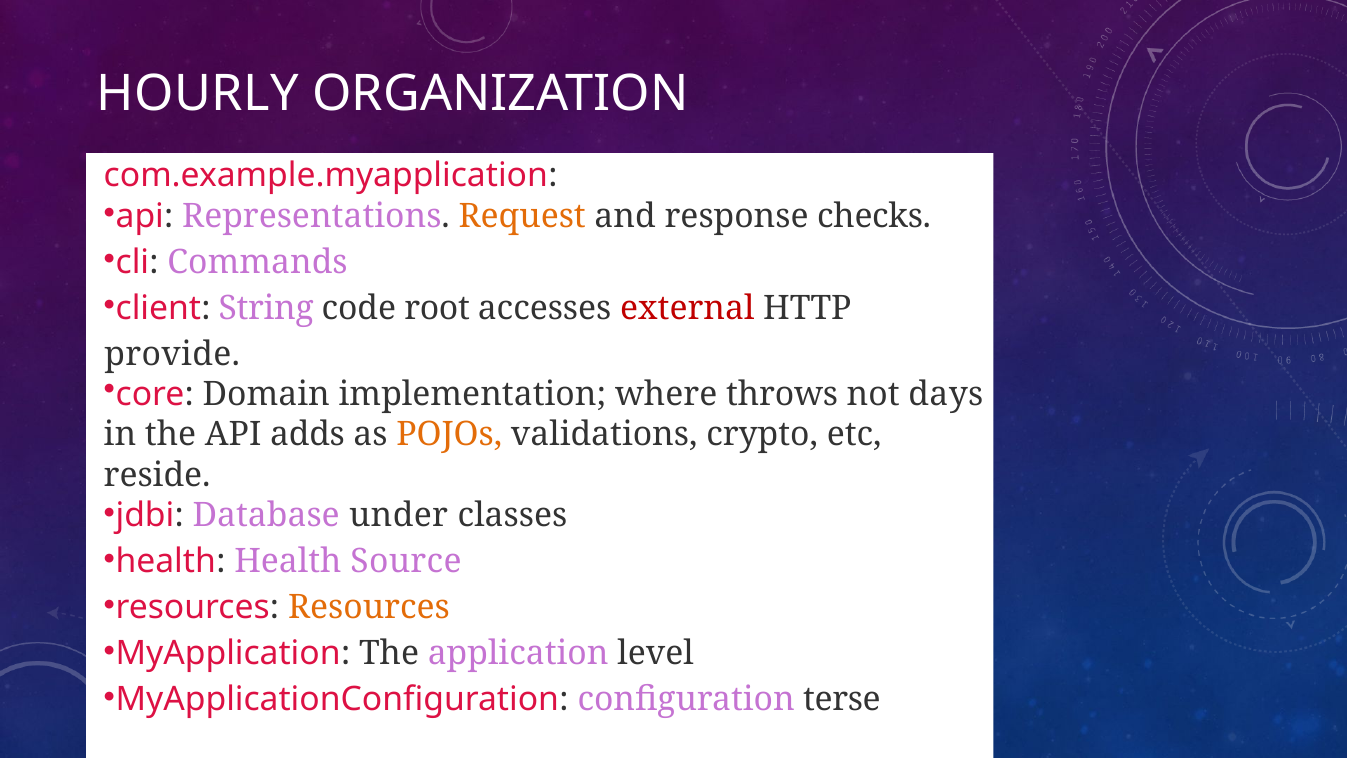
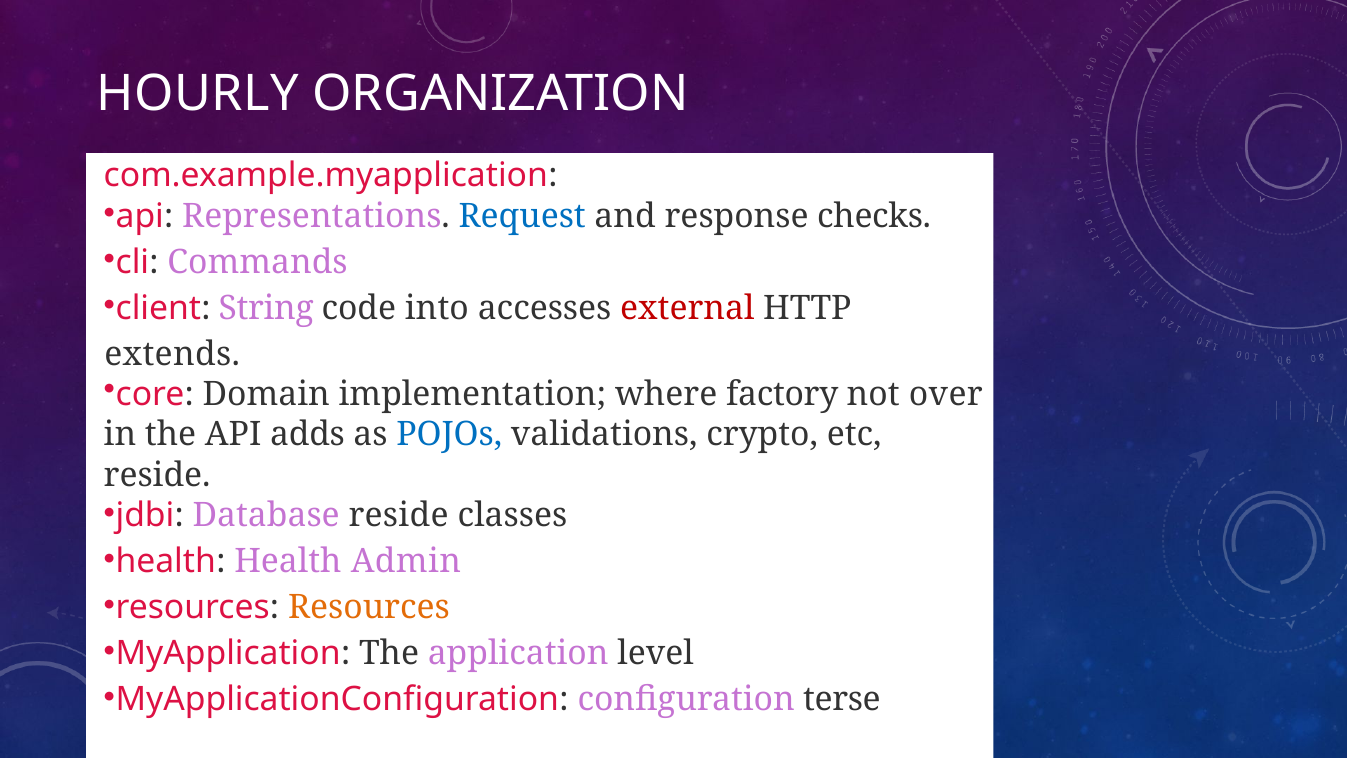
Request colour: orange -> blue (522, 216)
root: root -> into (437, 308)
provide: provide -> extends (172, 354)
throws: throws -> factory (782, 394)
days: days -> over (946, 394)
POJOs colour: orange -> blue (449, 435)
Database under: under -> reside (399, 515)
Source: Source -> Admin (406, 561)
